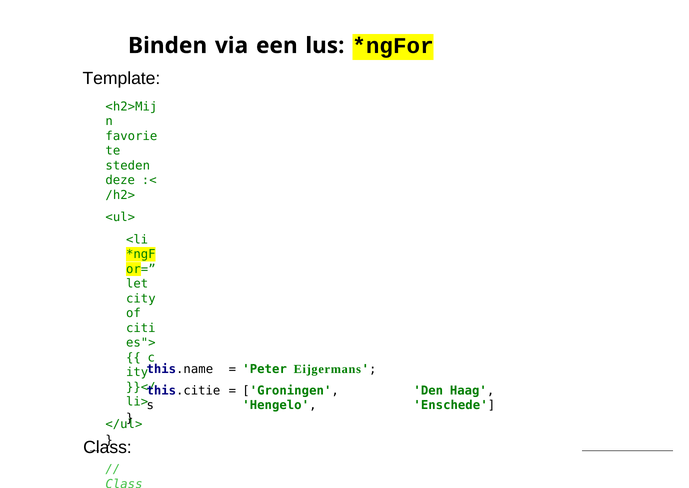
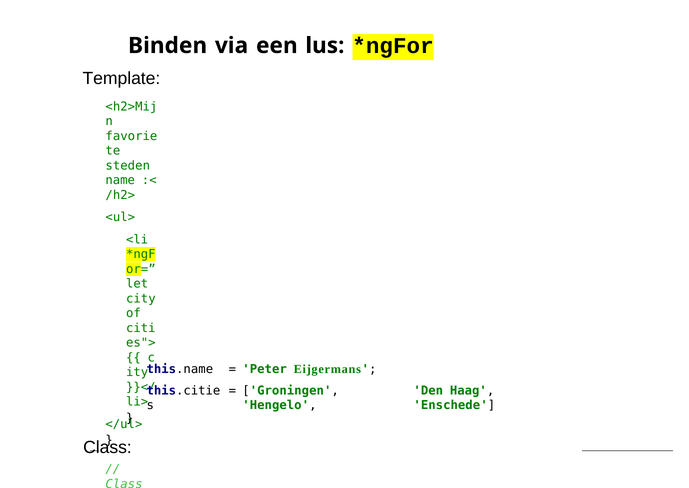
deze: deze -> name (120, 180)
